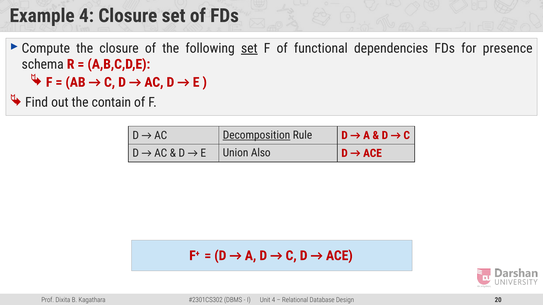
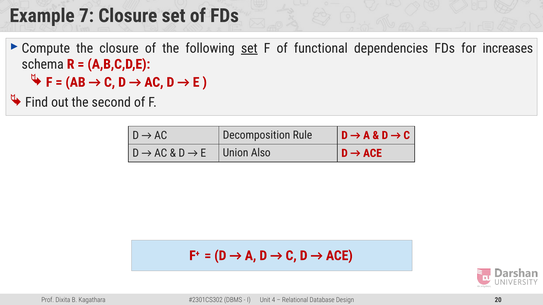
Example 4: 4 -> 7 (86, 16)
presence: presence -> increases (508, 48)
contain: contain -> second (111, 103)
Decomposition underline: present -> none (257, 135)
